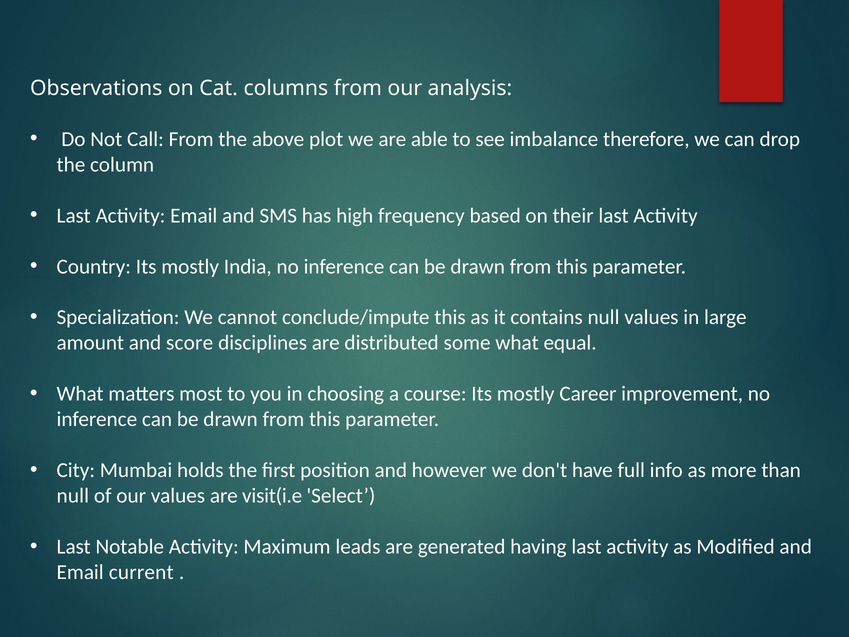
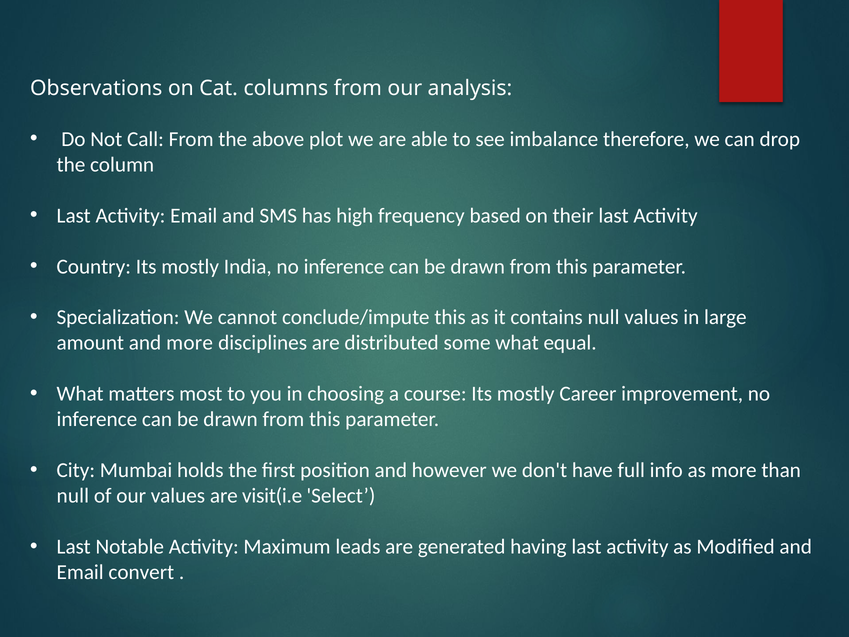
and score: score -> more (190, 343)
current: current -> convert (141, 572)
